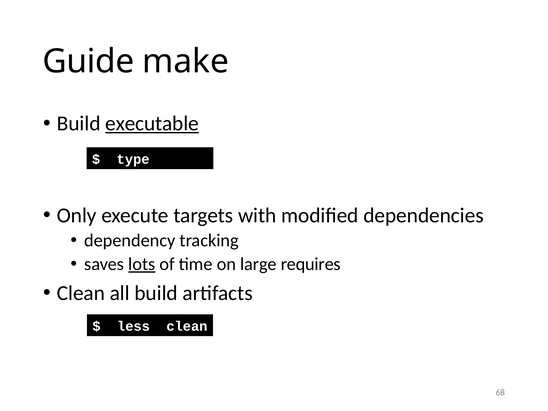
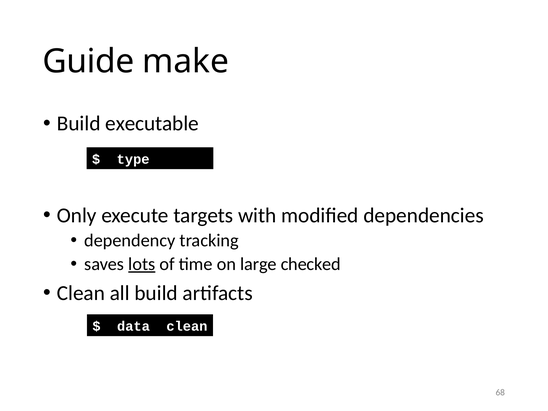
executable underline: present -> none (152, 124)
requires: requires -> checked (311, 264)
less: less -> data (133, 326)
